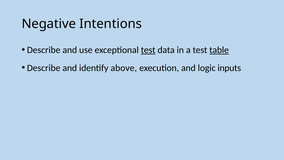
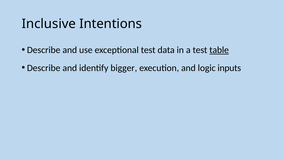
Negative: Negative -> Inclusive (49, 24)
test underline: present -> none (148, 50)
above: above -> bigger (124, 68)
